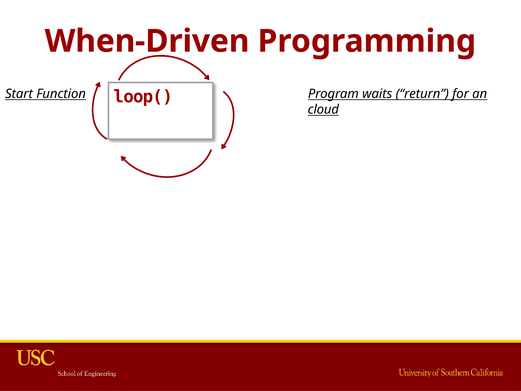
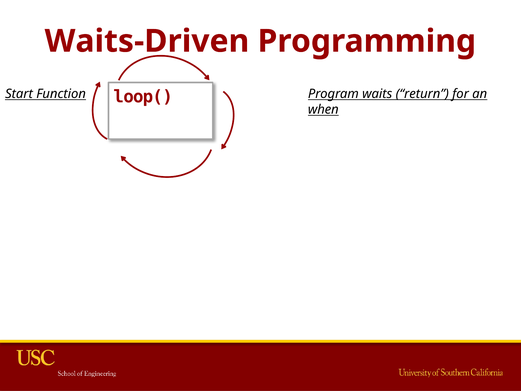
When-Driven: When-Driven -> Waits-Driven (147, 41)
cloud: cloud -> when (323, 109)
